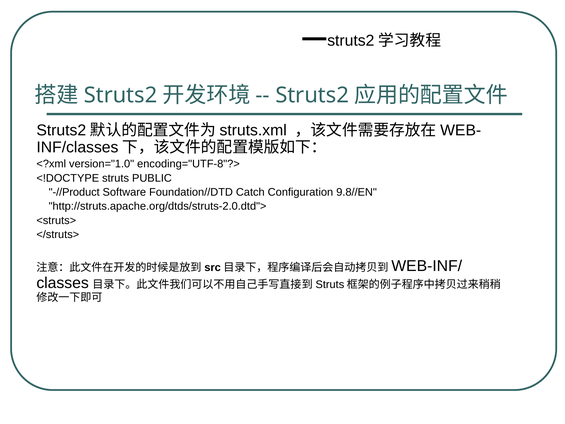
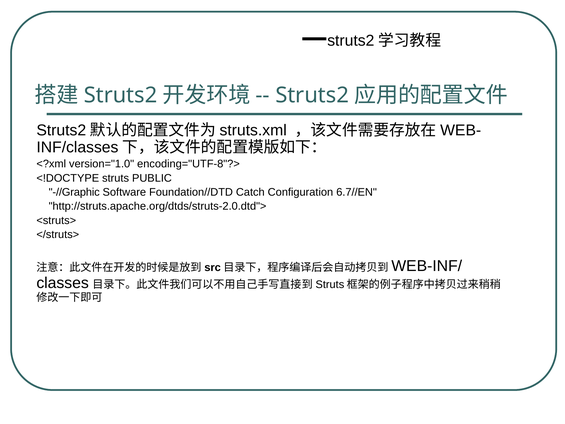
-//Product: -//Product -> -//Graphic (74, 192)
9.8//EN: 9.8//EN -> 6.7//EN (357, 192)
